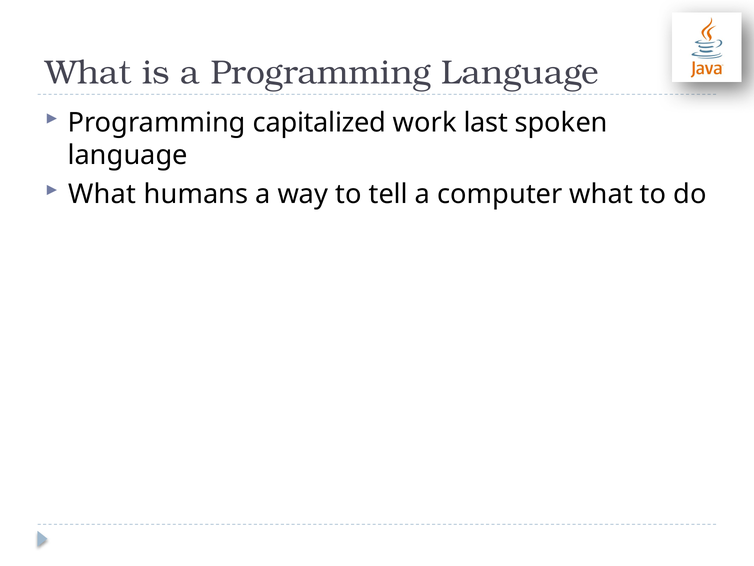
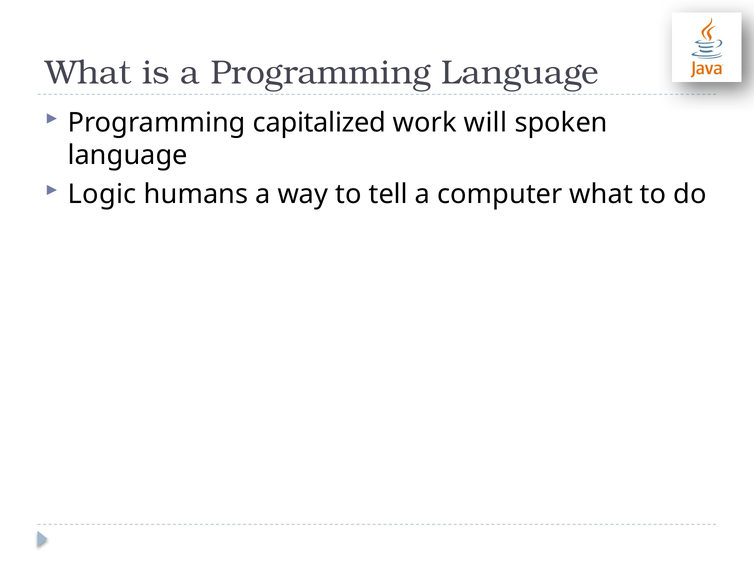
last: last -> will (486, 122)
What: What -> Logic (102, 194)
